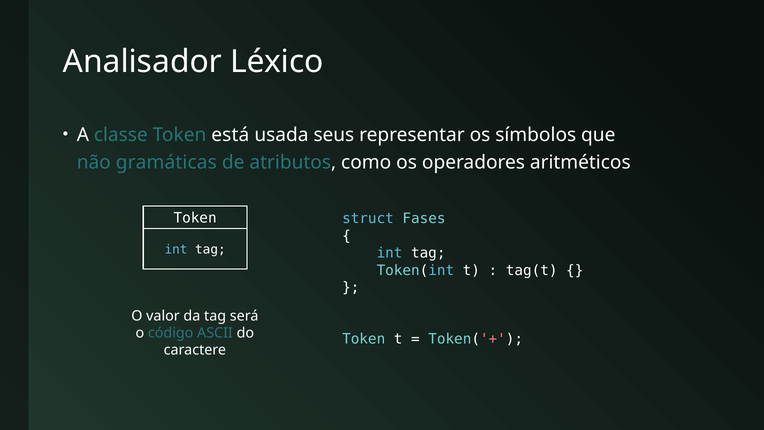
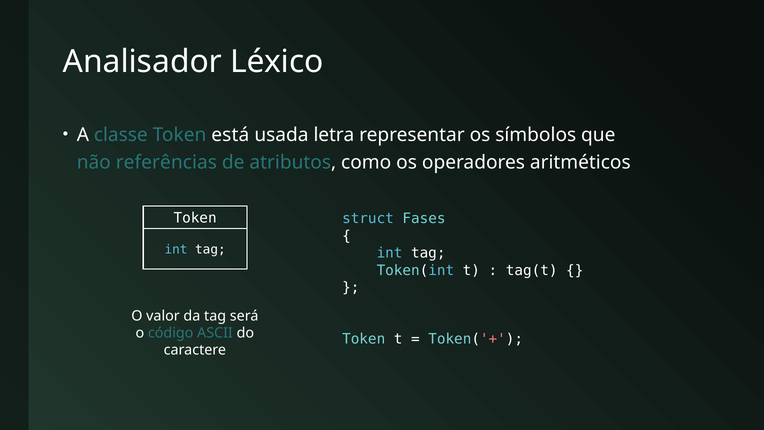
seus: seus -> letra (334, 135)
gramáticas: gramáticas -> referências (166, 162)
